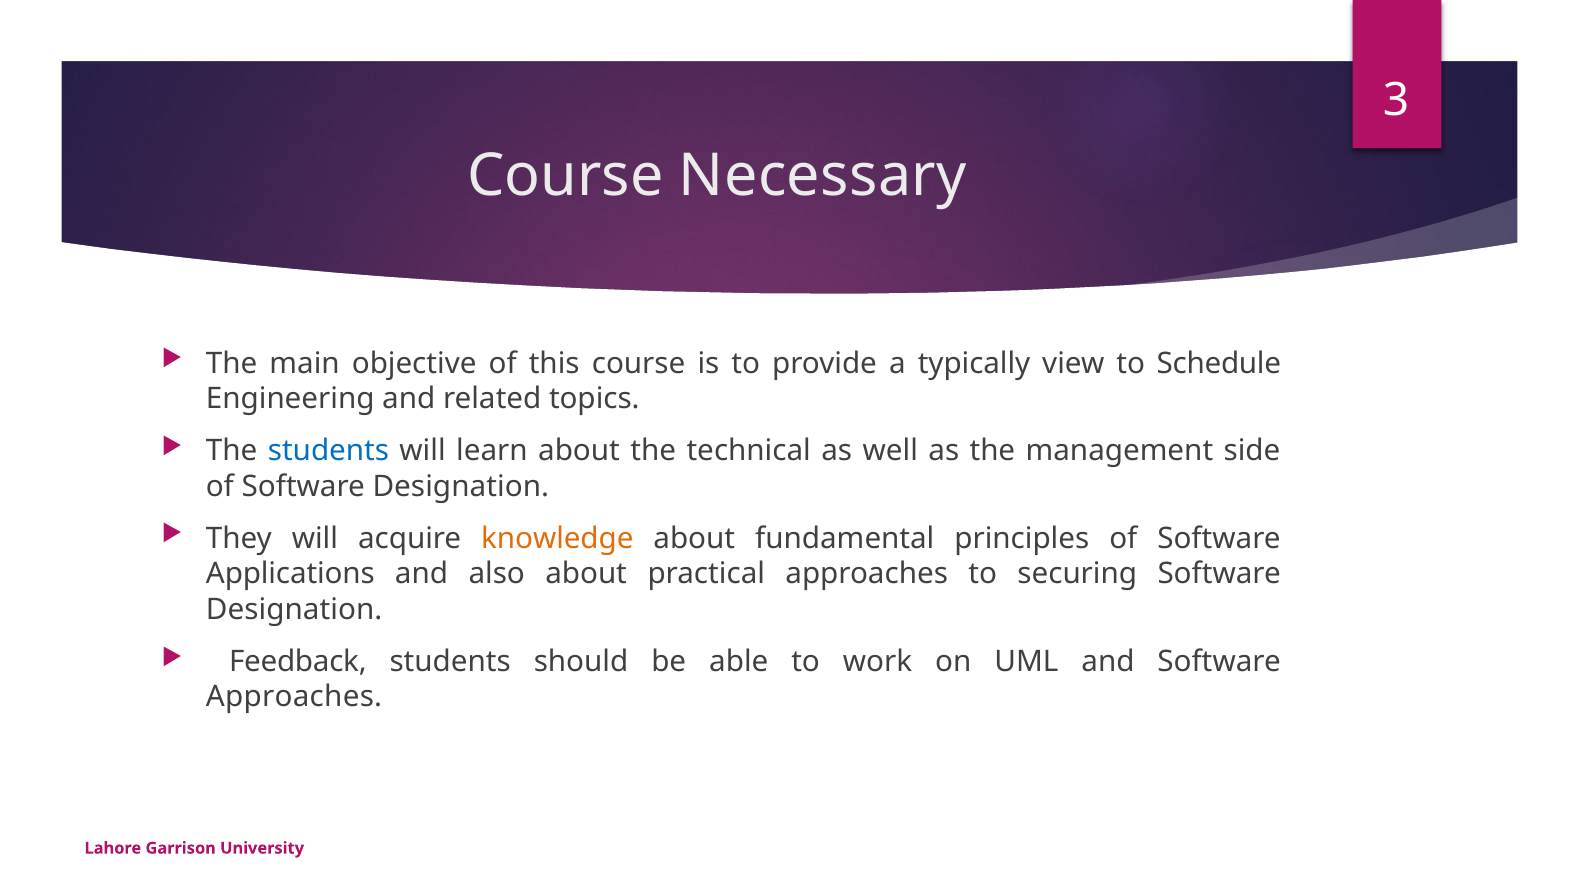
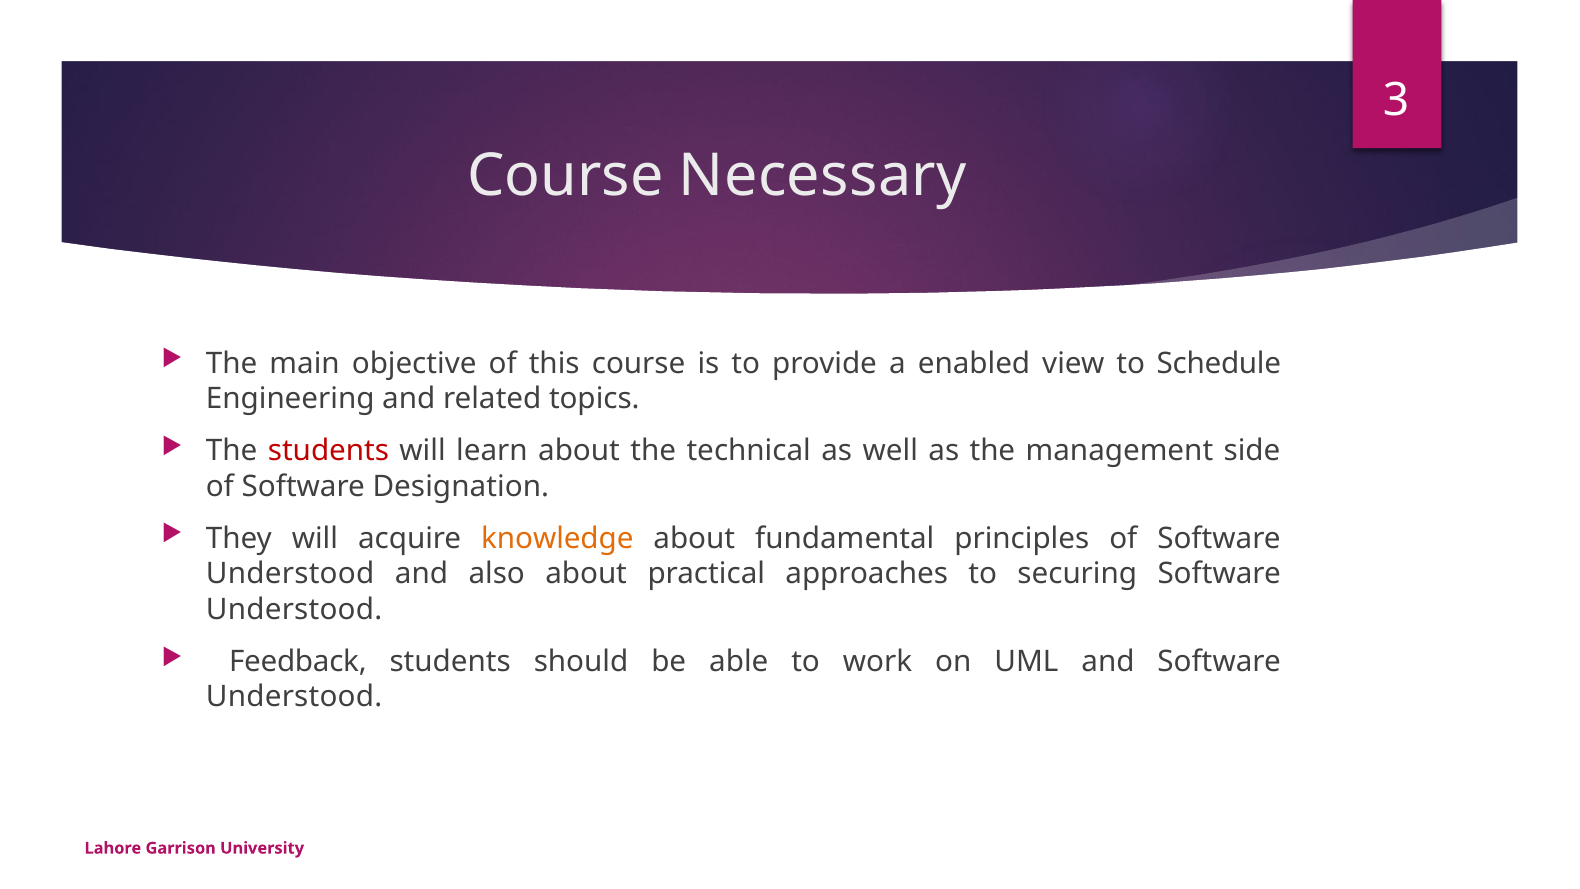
typically: typically -> enabled (974, 363)
students colour: blue -> red (328, 451)
Applications: Applications -> Understood (290, 574)
Designation: Designation -> Understood (294, 609)
Approaches: Approaches -> Understood (294, 697)
